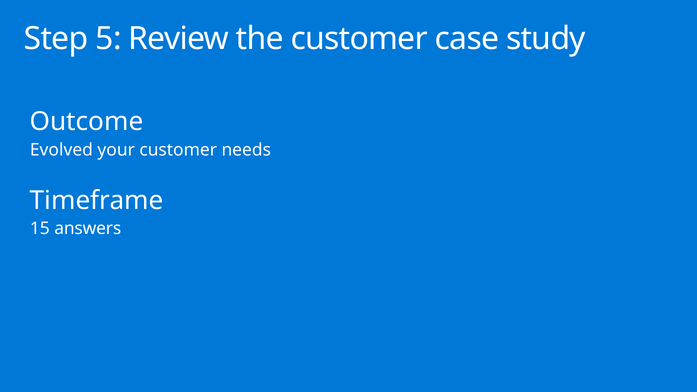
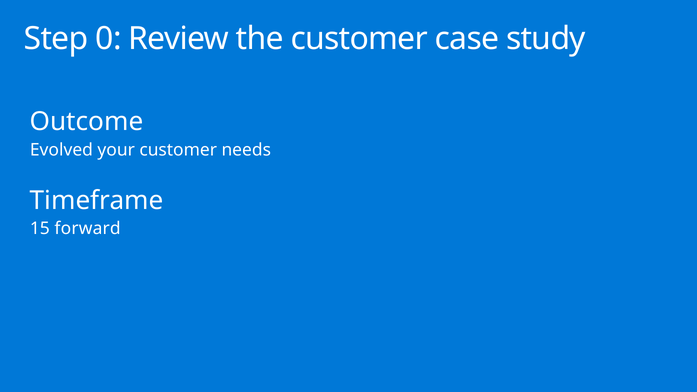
5: 5 -> 0 (108, 39)
answers: answers -> forward (88, 229)
